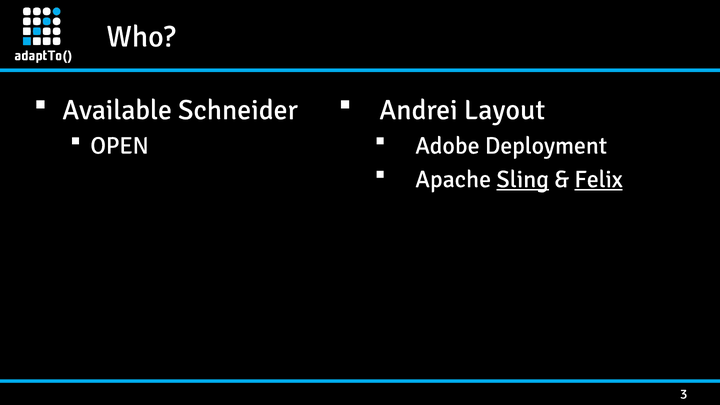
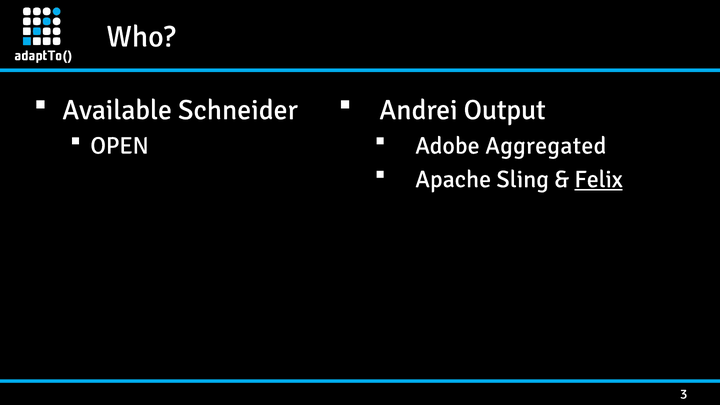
Layout: Layout -> Output (505, 110)
Deployment: Deployment -> Aggregated (546, 146)
Sling underline: present -> none (523, 179)
